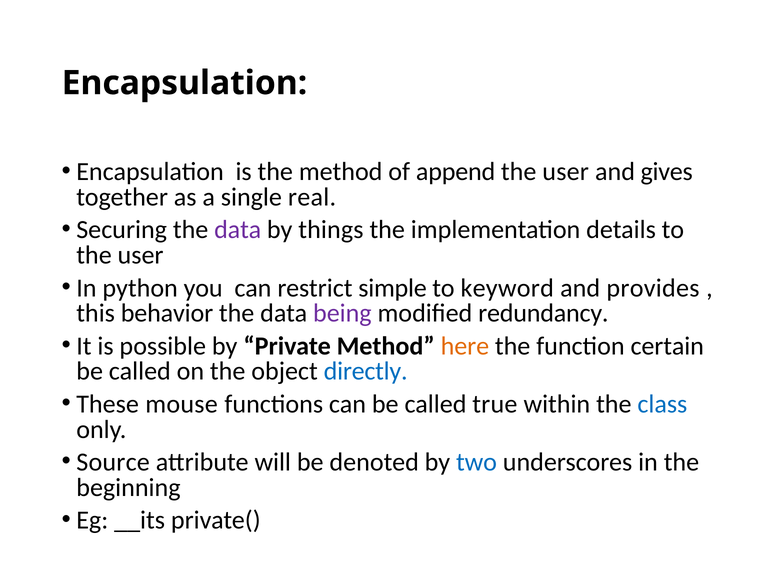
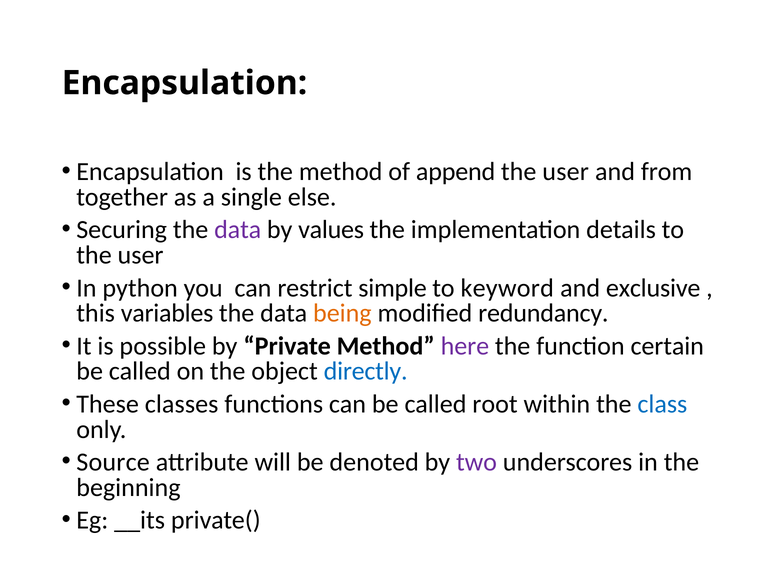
gives: gives -> from (667, 172)
real: real -> else (312, 197)
things: things -> values (331, 230)
provides: provides -> exclusive (653, 288)
behavior: behavior -> variables (167, 313)
being colour: purple -> orange (342, 313)
here colour: orange -> purple (465, 346)
mouse: mouse -> classes (182, 404)
true: true -> root (495, 404)
two colour: blue -> purple (476, 462)
